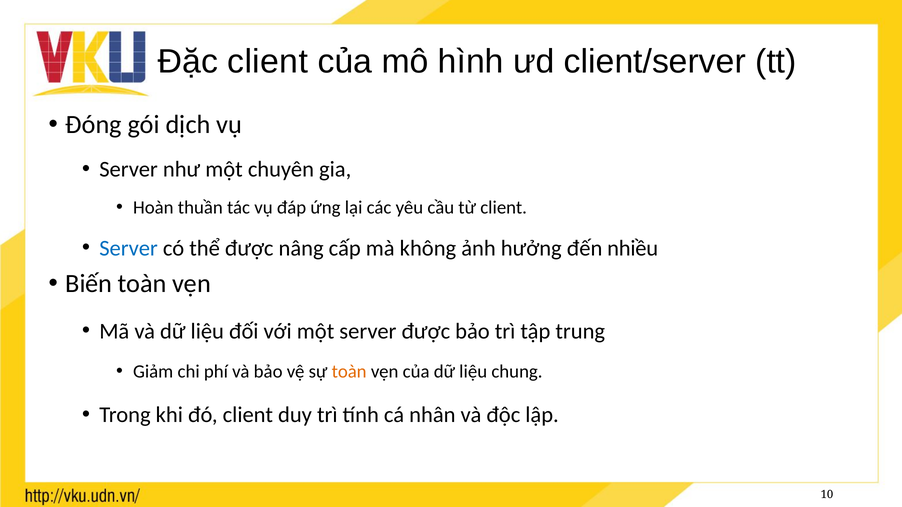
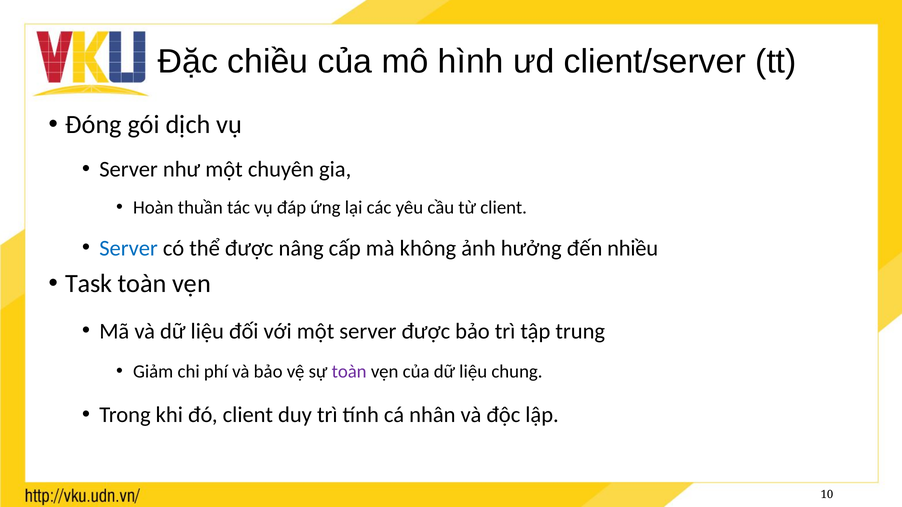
Đặc client: client -> chiều (268, 62)
Biến: Biến -> Task (89, 284)
toàn colour: orange -> purple (349, 372)
